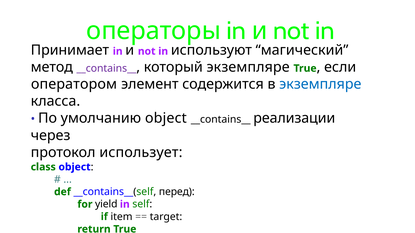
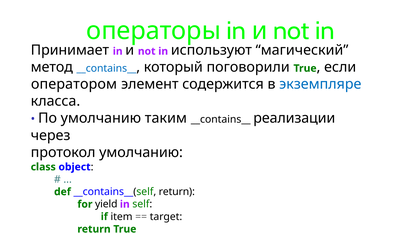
__contains__ colour: purple -> blue (106, 68)
который экземпляре: экземпляре -> поговорили (248, 67)
умолчанию object: object -> таким (166, 119)
протокол использует: использует -> умолчанию (141, 153)
__contains__(self перед: перед -> return (177, 192)
